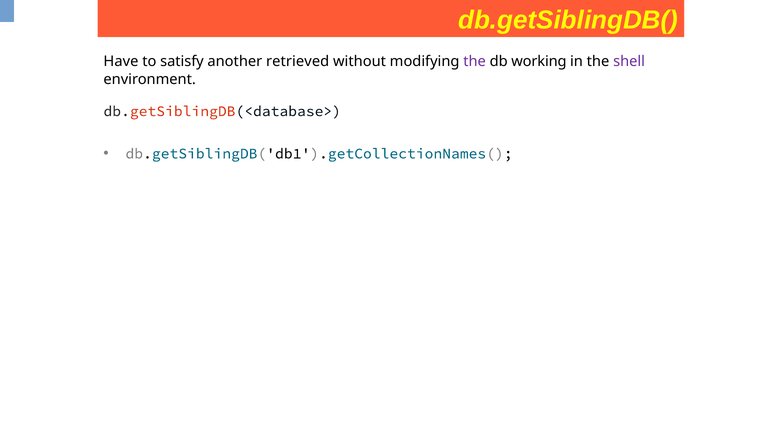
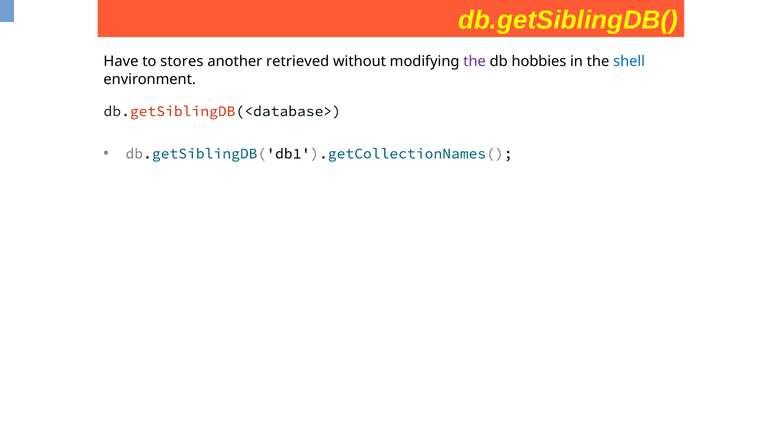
satisfy: satisfy -> stores (182, 62)
working: working -> hobbies (539, 62)
shell colour: purple -> blue (629, 62)
